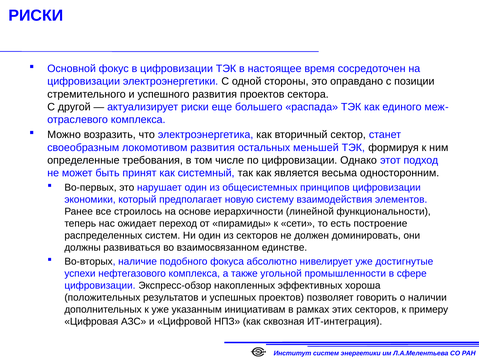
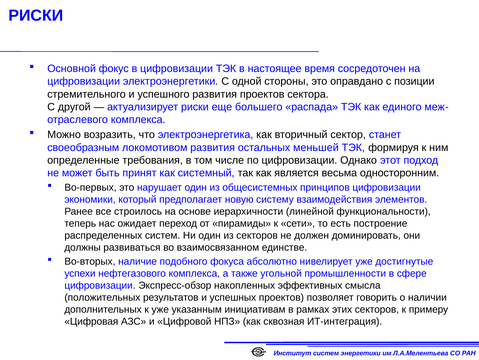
хороша: хороша -> смысла (363, 285)
